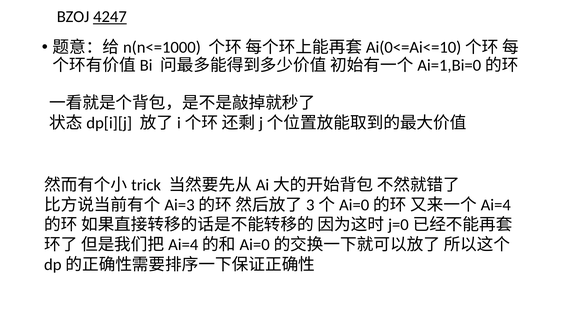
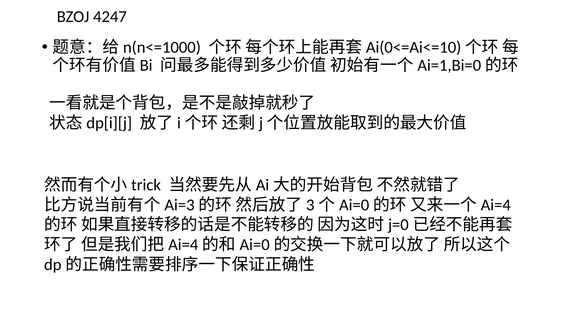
4247 underline: present -> none (110, 17)
